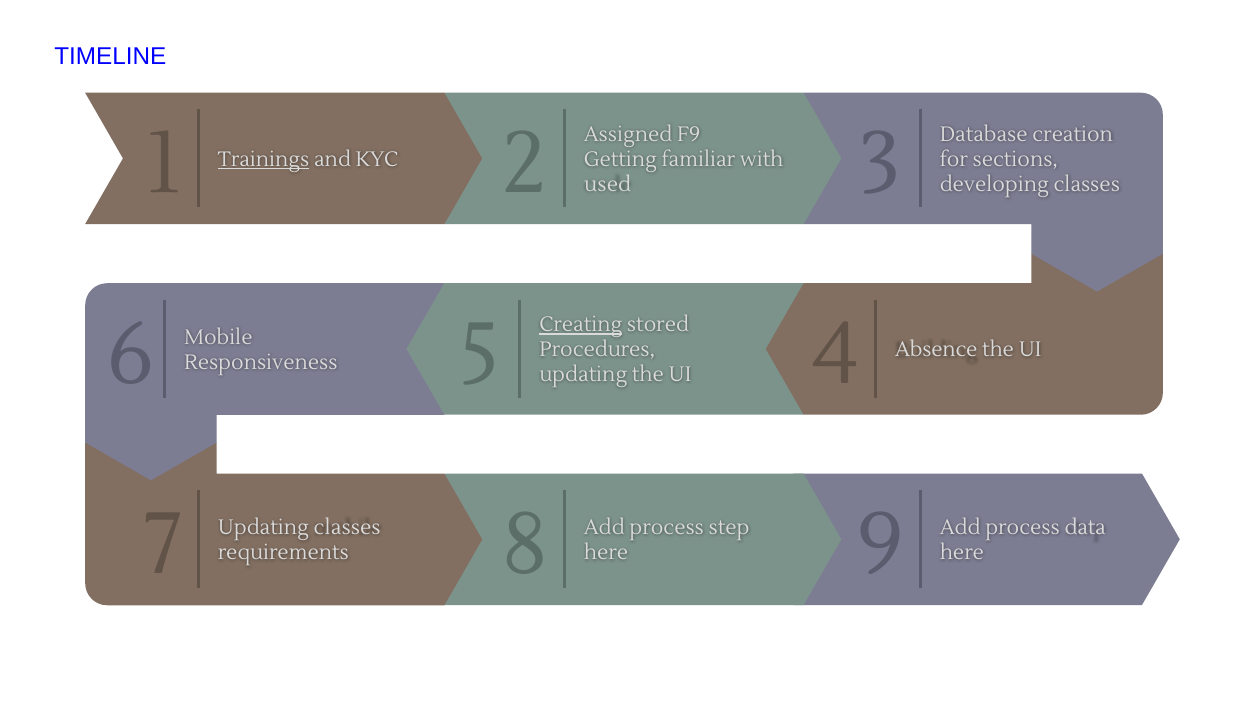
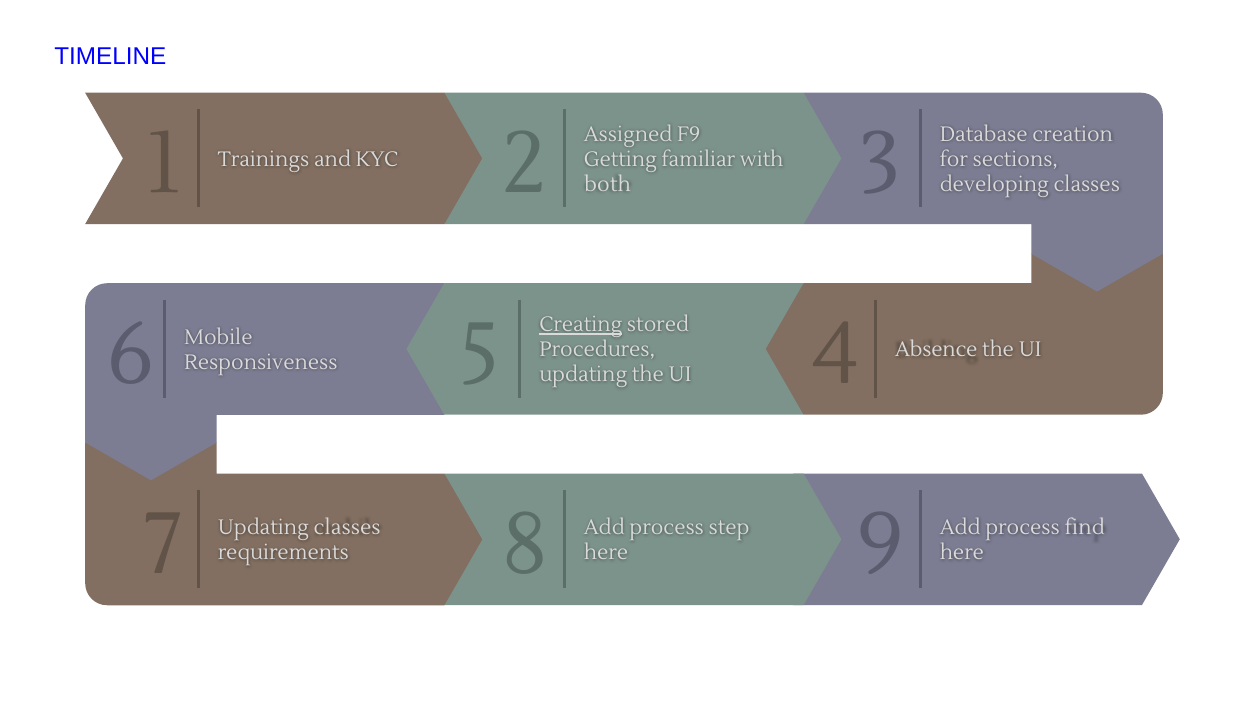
Trainings underline: present -> none (264, 160)
used: used -> both (608, 185)
data: data -> find (1085, 528)
